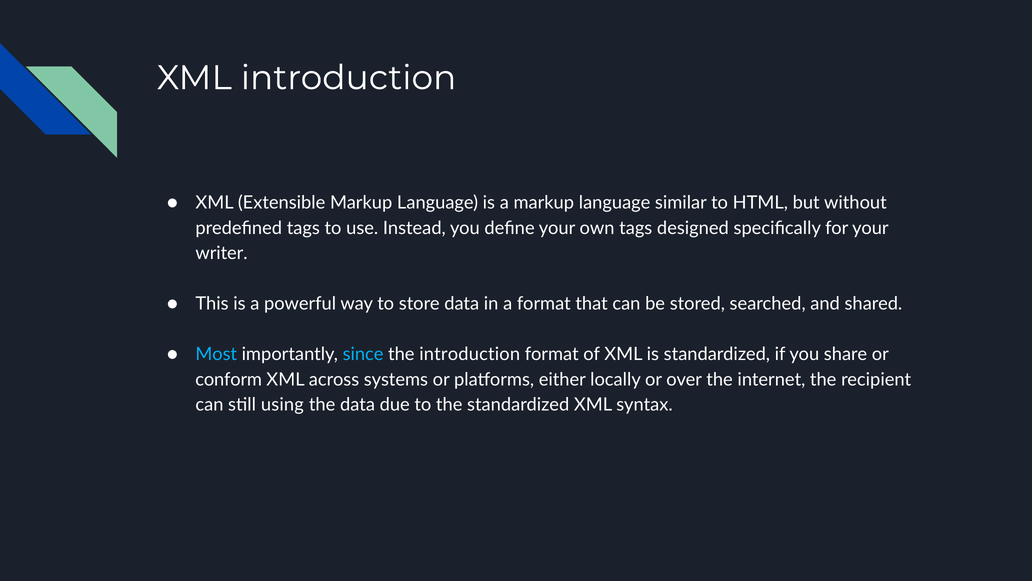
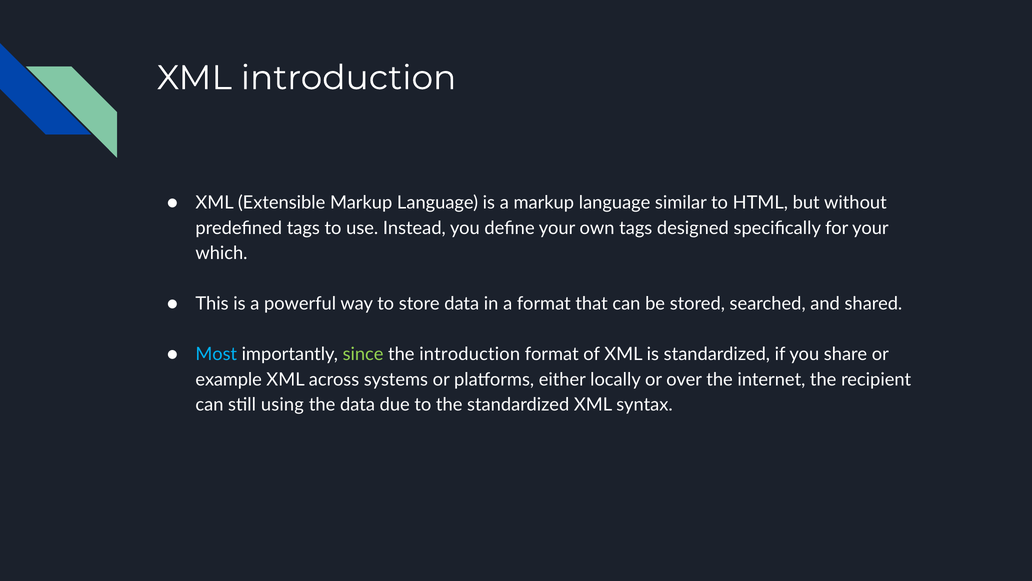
writer: writer -> which (222, 253)
since colour: light blue -> light green (363, 354)
conform: conform -> example (229, 379)
